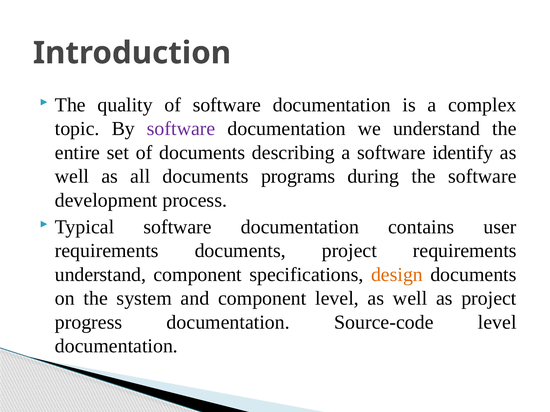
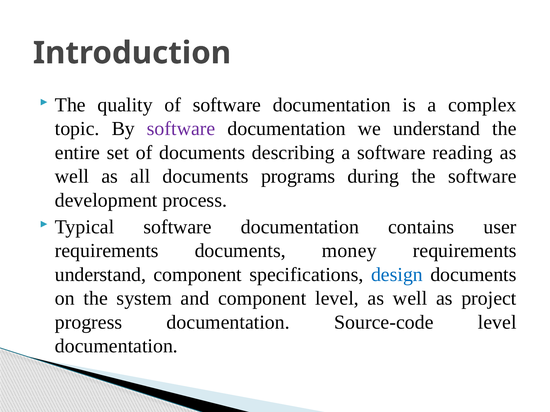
identify: identify -> reading (463, 153)
documents project: project -> money (349, 251)
design colour: orange -> blue (397, 275)
